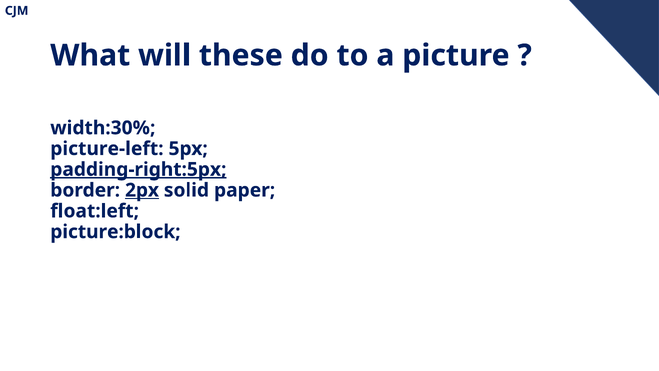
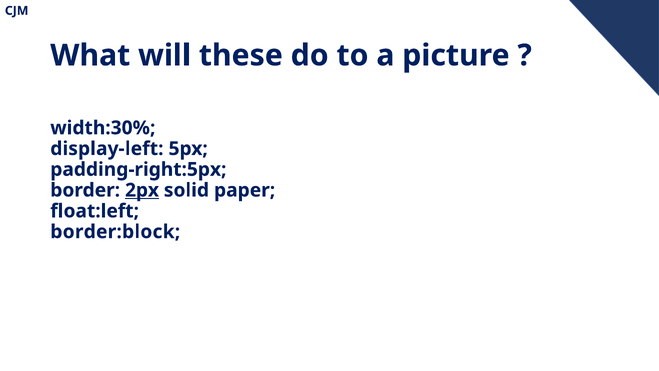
picture-left: picture-left -> display-left (107, 149)
padding-right:5px underline: present -> none (138, 169)
picture:block: picture:block -> border:block (115, 232)
